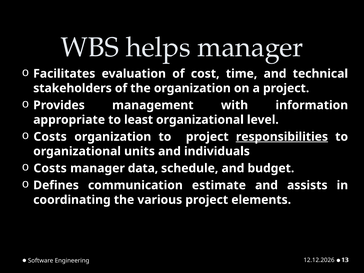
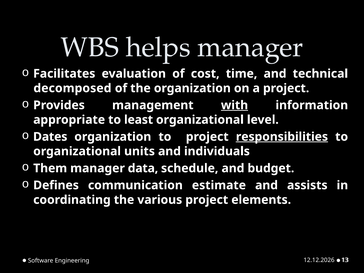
stakeholders: stakeholders -> decomposed (72, 88)
with underline: none -> present (235, 105)
Costs: Costs -> Dates (50, 137)
Costs: Costs -> Them (50, 168)
